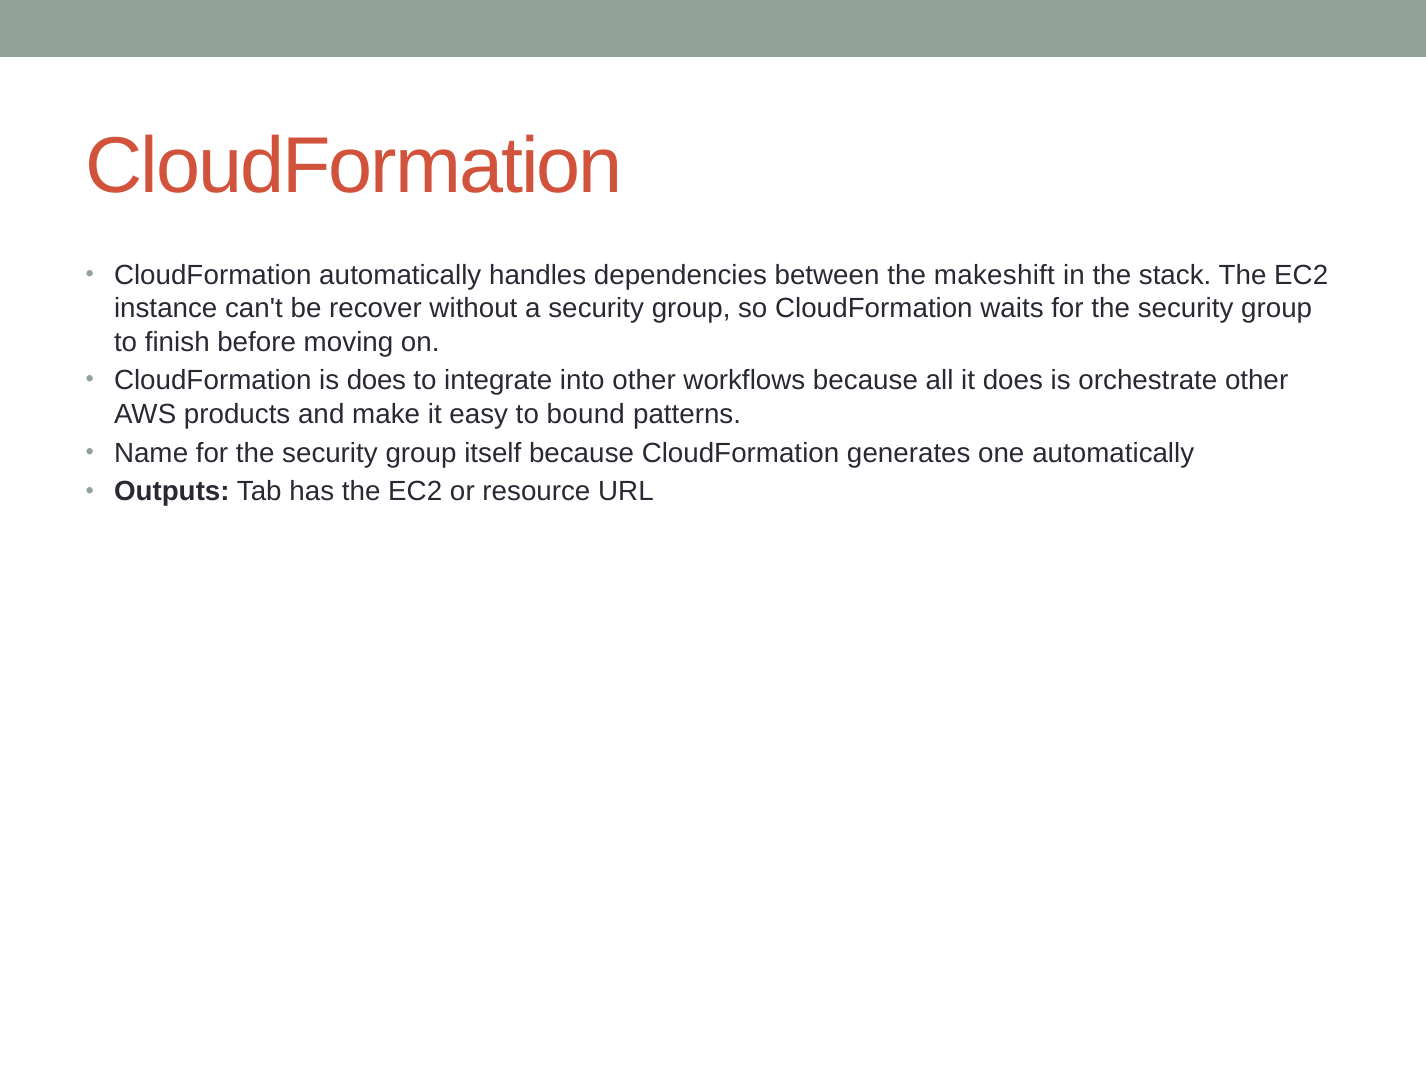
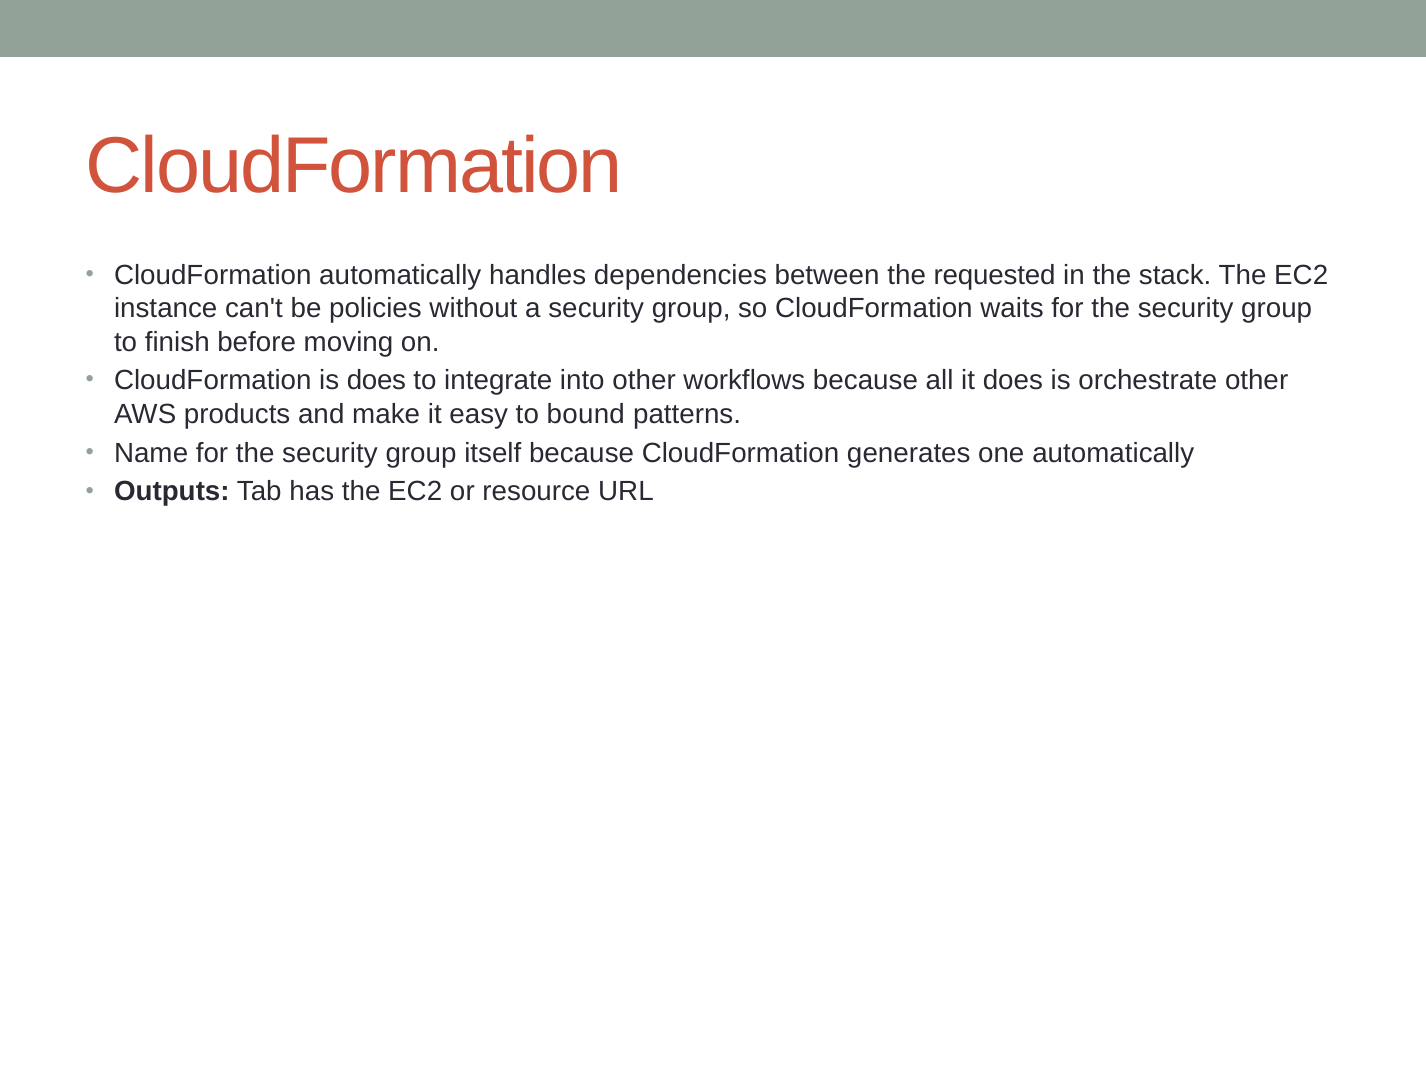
makeshift: makeshift -> requested (995, 275)
recover: recover -> policies (375, 309)
